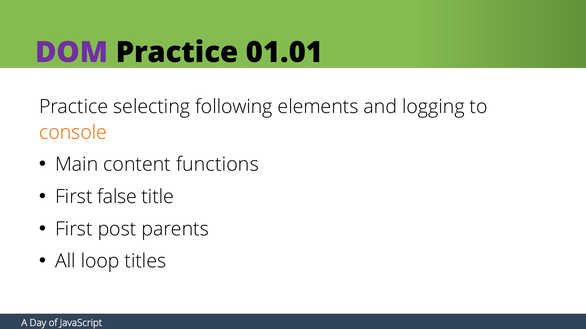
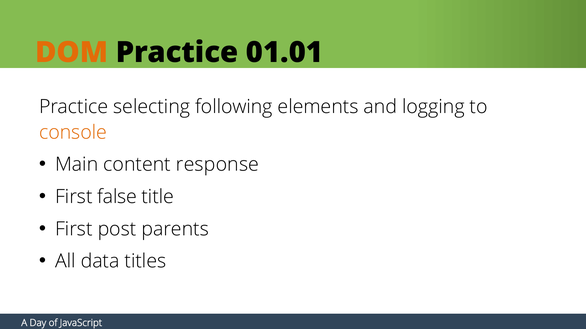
DOM colour: purple -> orange (72, 53)
functions: functions -> response (217, 165)
loop: loop -> data (100, 262)
